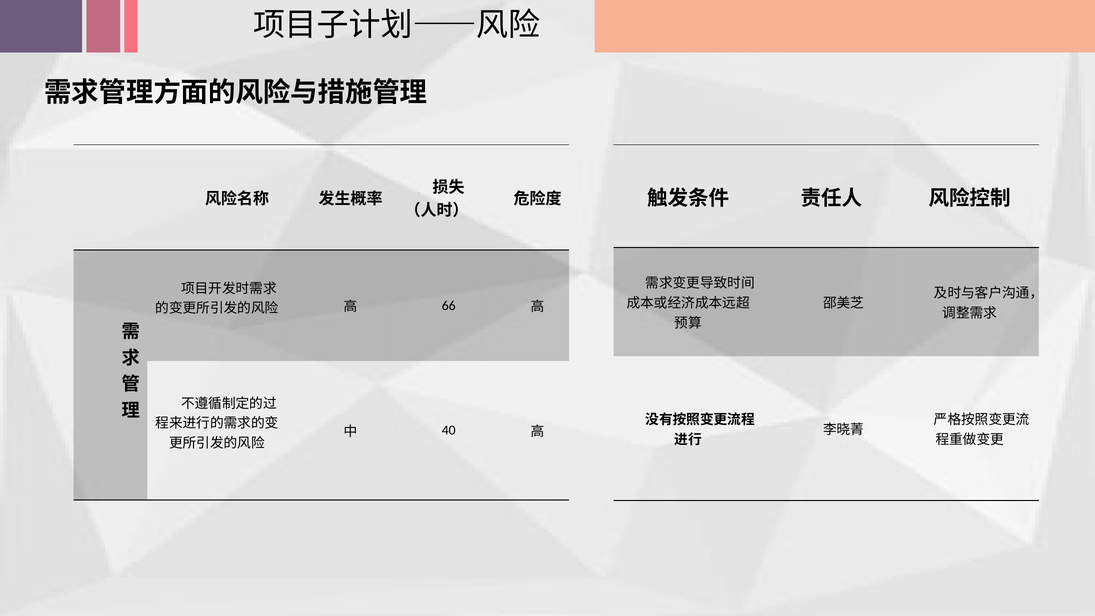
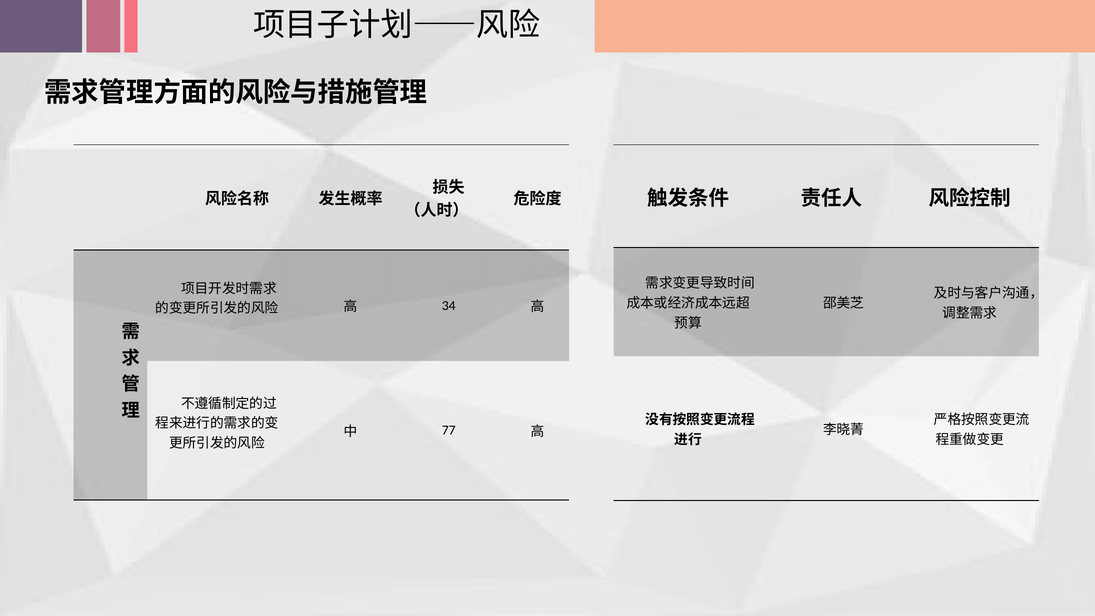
66: 66 -> 34 (449, 305)
40: 40 -> 77 (449, 430)
